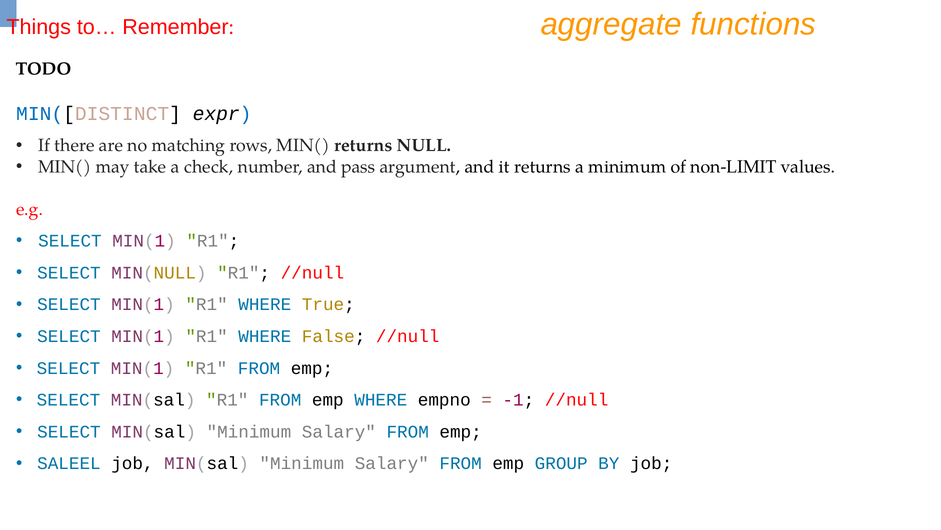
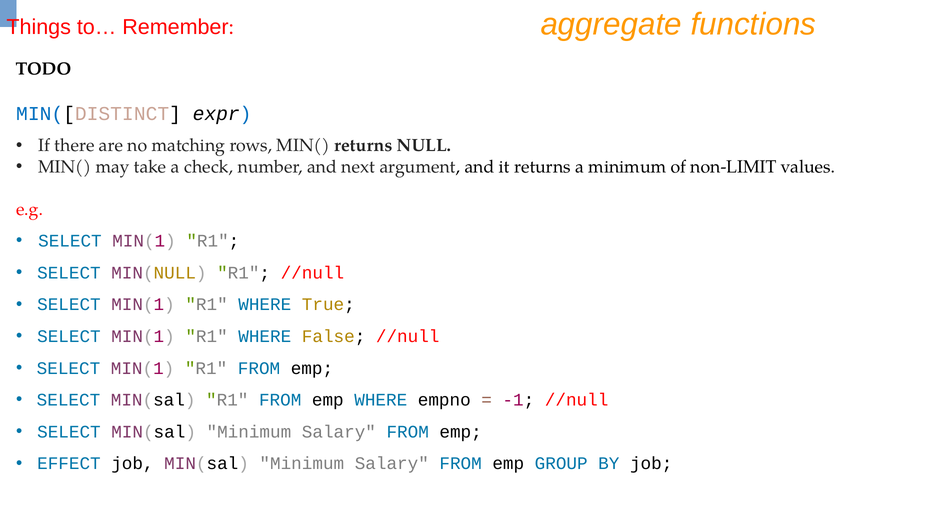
pass: pass -> next (358, 167)
SALEEL: SALEEL -> EFFECT (69, 463)
